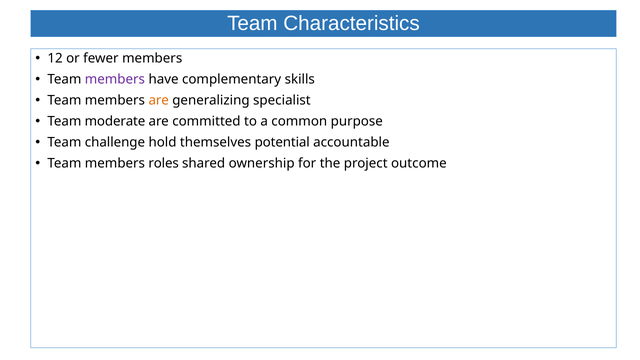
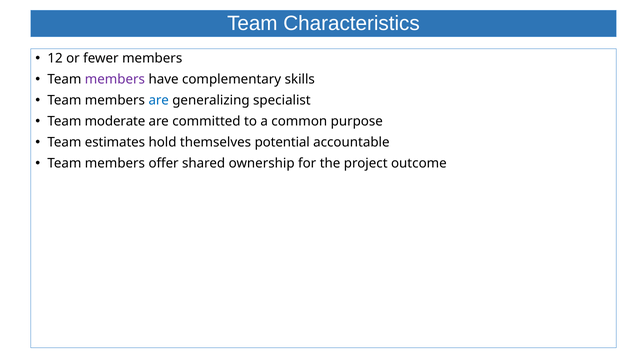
are colour: orange -> blue (159, 100)
challenge: challenge -> estimates (115, 143)
roles: roles -> offer (164, 164)
